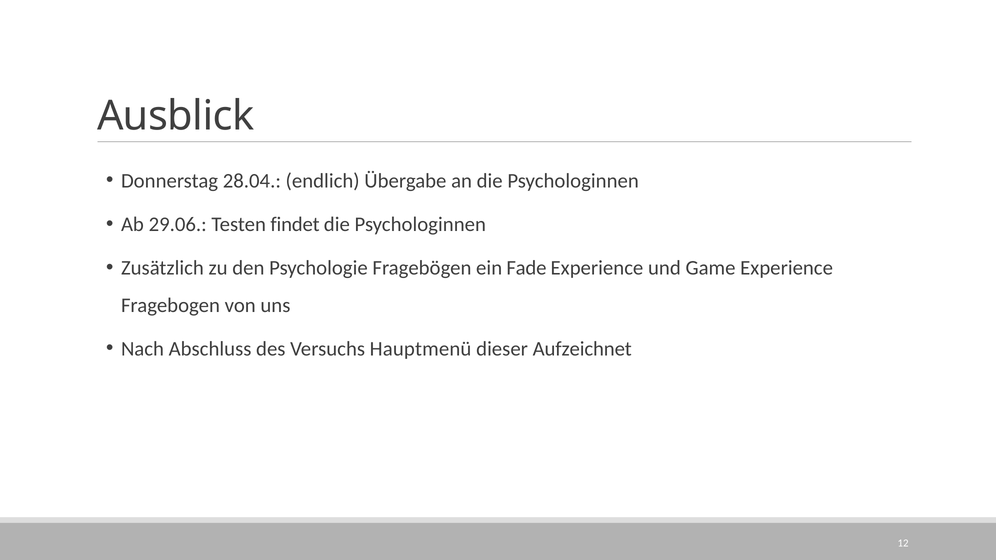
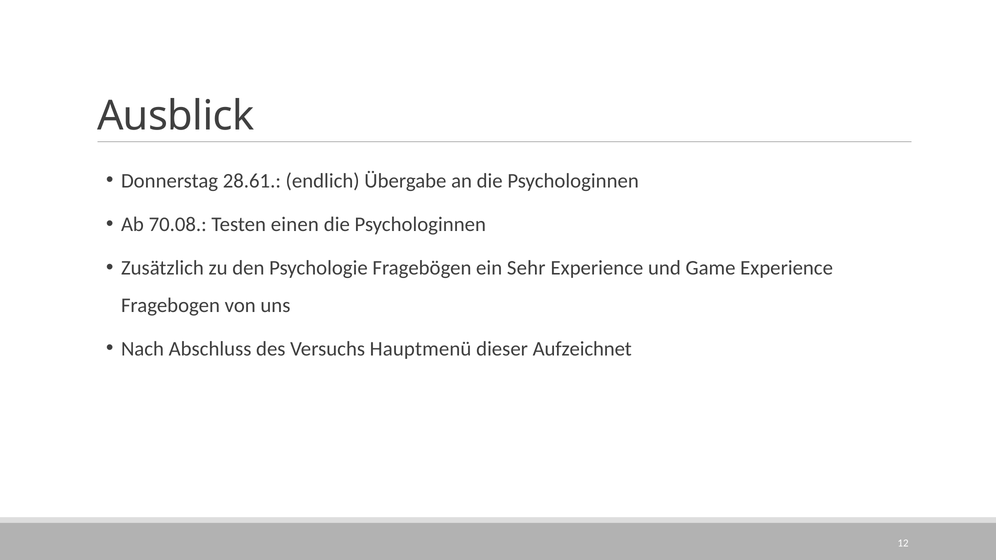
28.04: 28.04 -> 28.61 (252, 181)
29.06: 29.06 -> 70.08 (178, 224)
findet: findet -> einen (295, 224)
Fade: Fade -> Sehr (526, 268)
